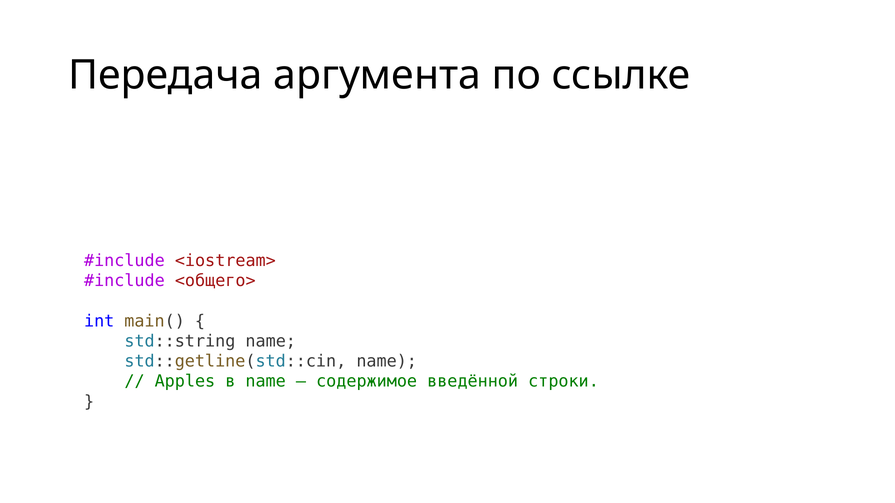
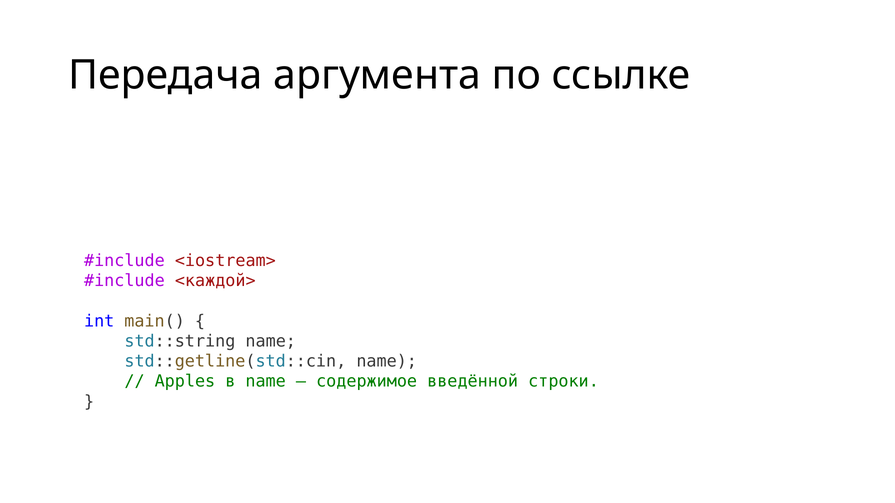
<общего>: <общего> -> <каждой> (215, 281)
